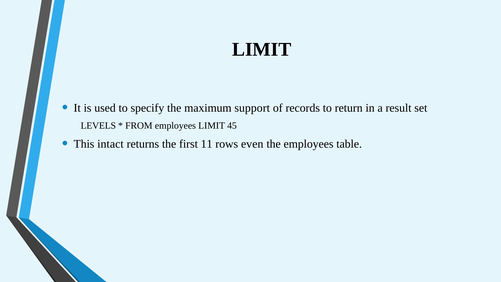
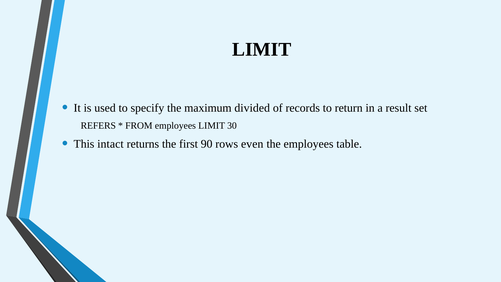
support: support -> divided (252, 108)
LEVELS: LEVELS -> REFERS (98, 125)
45: 45 -> 30 (232, 125)
11: 11 -> 90 (207, 144)
